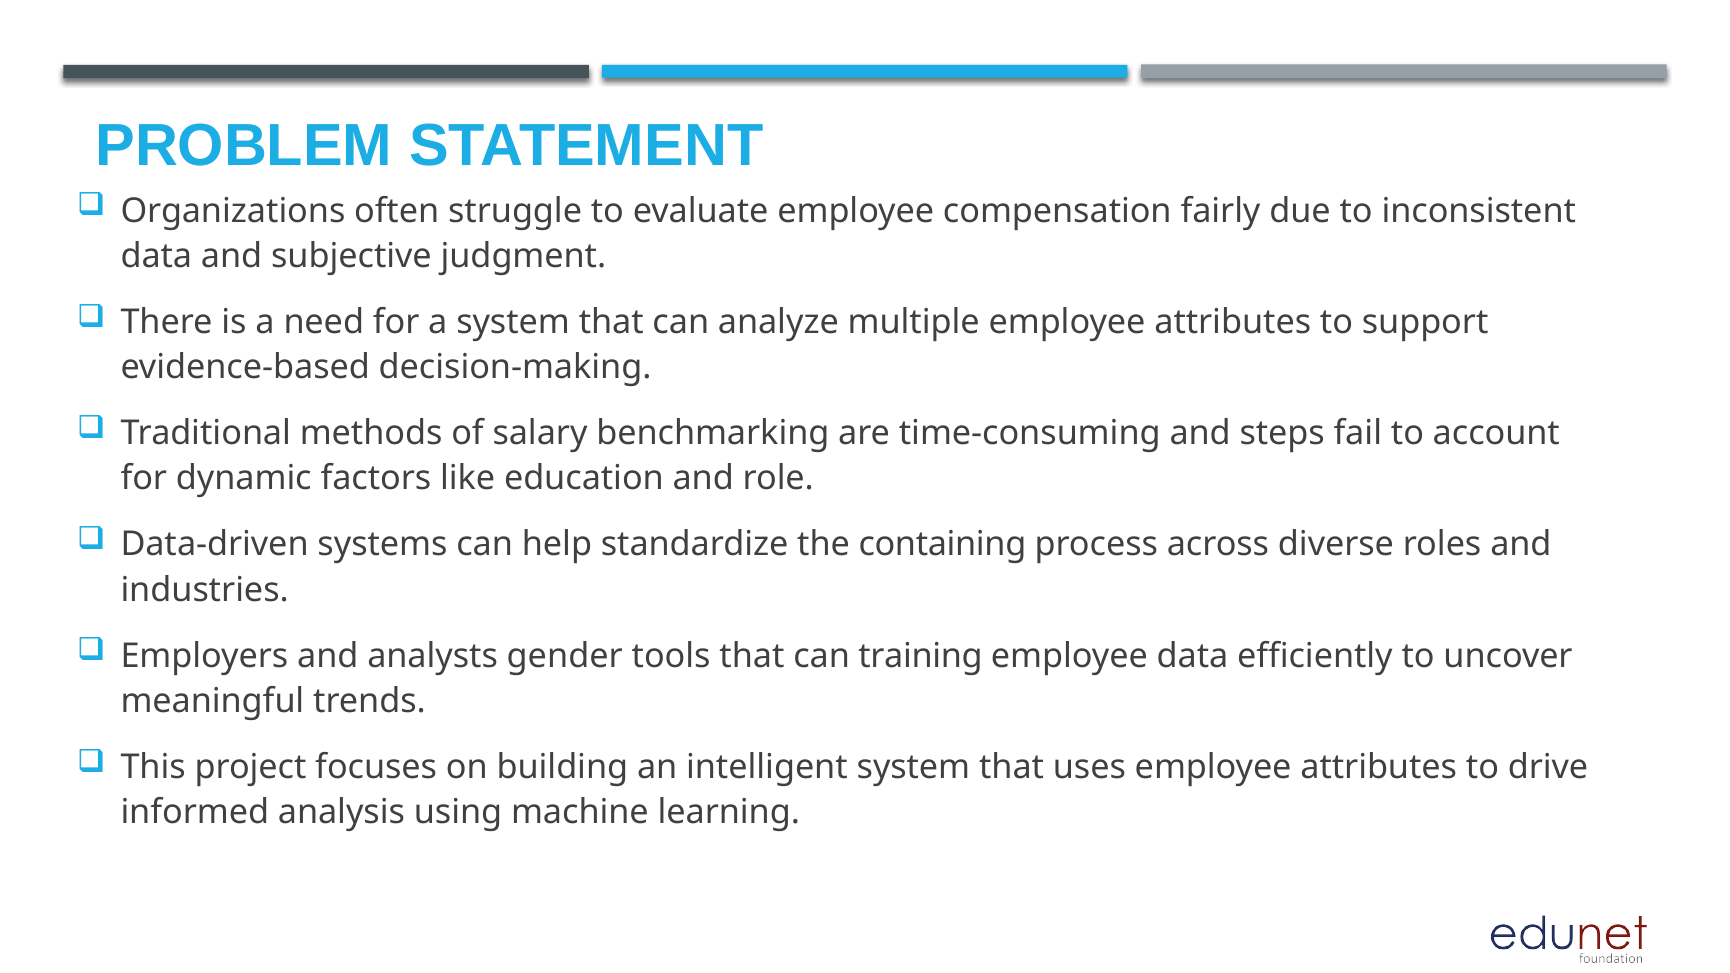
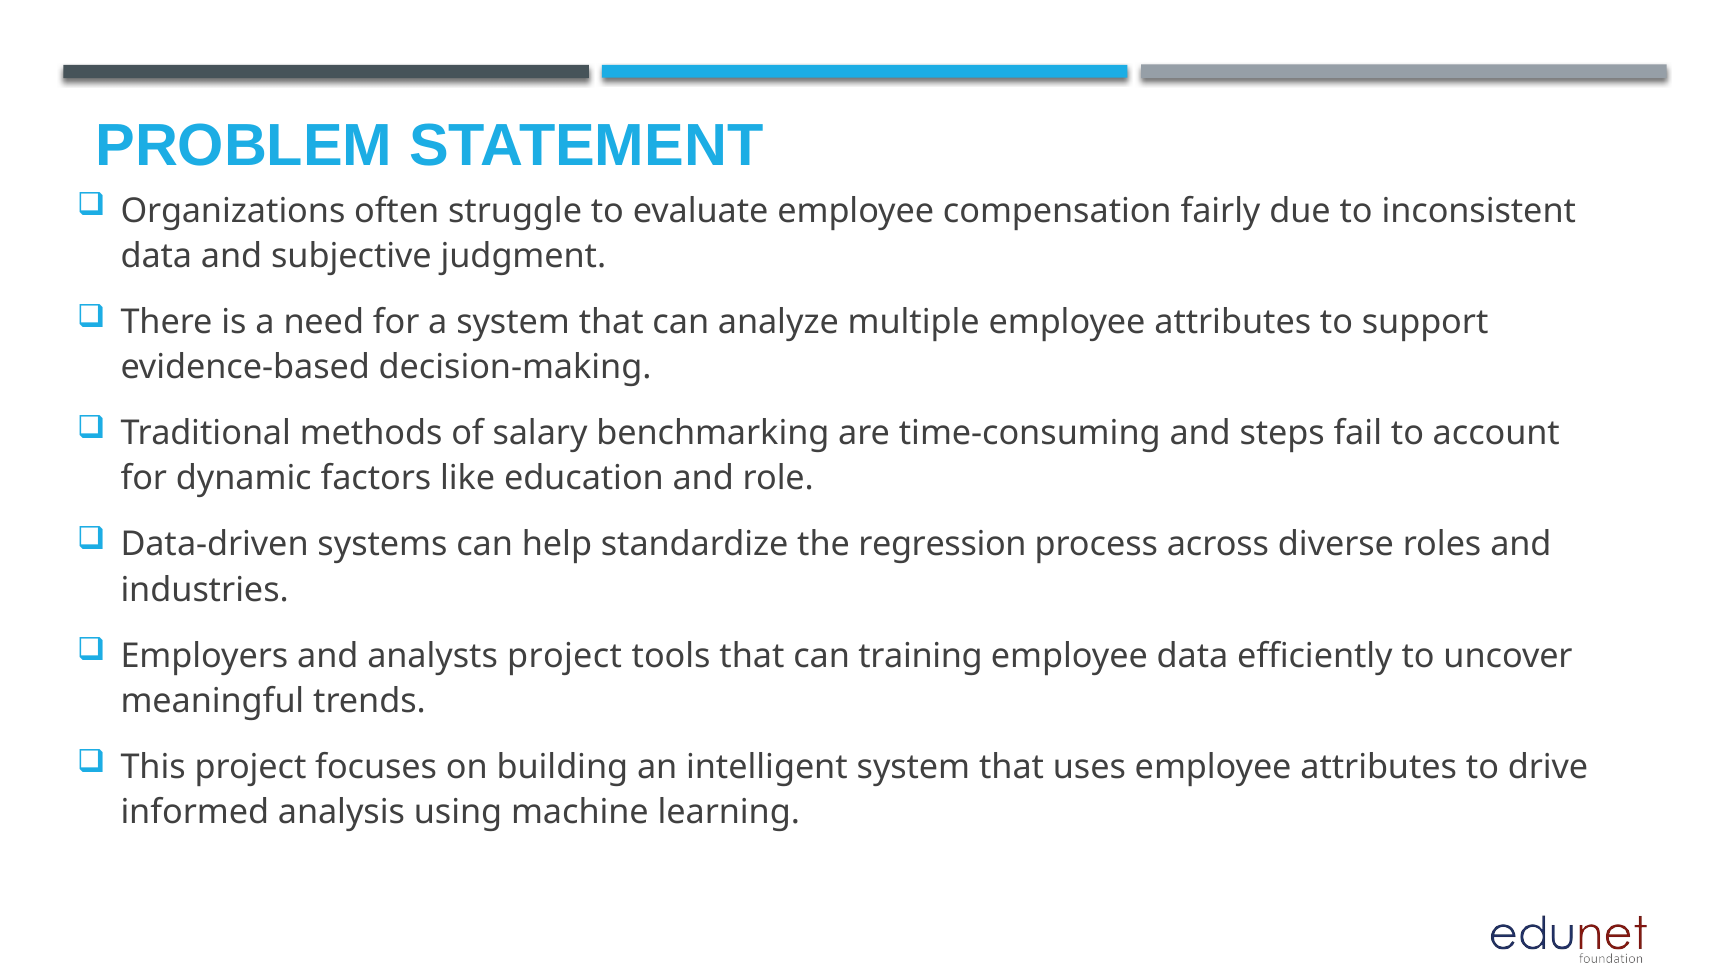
containing: containing -> regression (942, 545)
analysts gender: gender -> project (565, 656)
